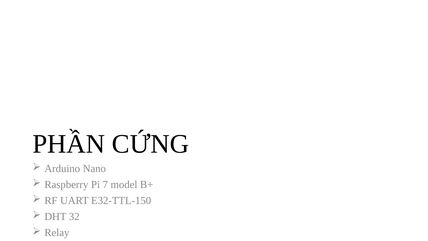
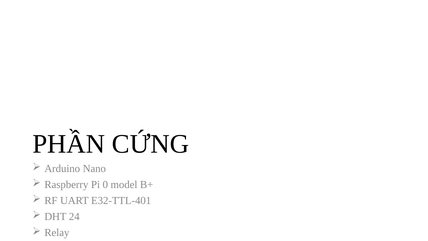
7: 7 -> 0 (105, 184)
E32-TTL-150: E32-TTL-150 -> E32-TTL-401 (121, 200)
32: 32 -> 24 (74, 216)
